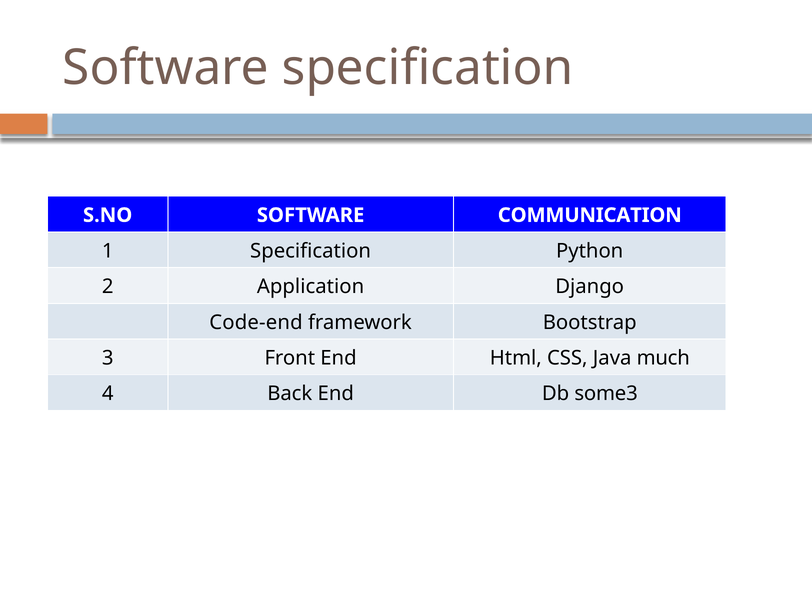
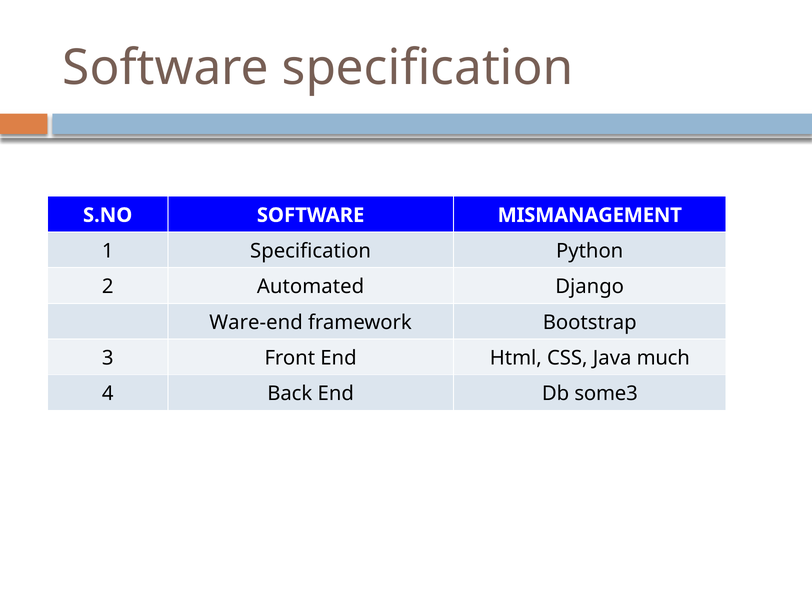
COMMUNICATION: COMMUNICATION -> MISMANAGEMENT (590, 215)
Application: Application -> Automated (311, 287)
Code-end: Code-end -> Ware-end (256, 322)
